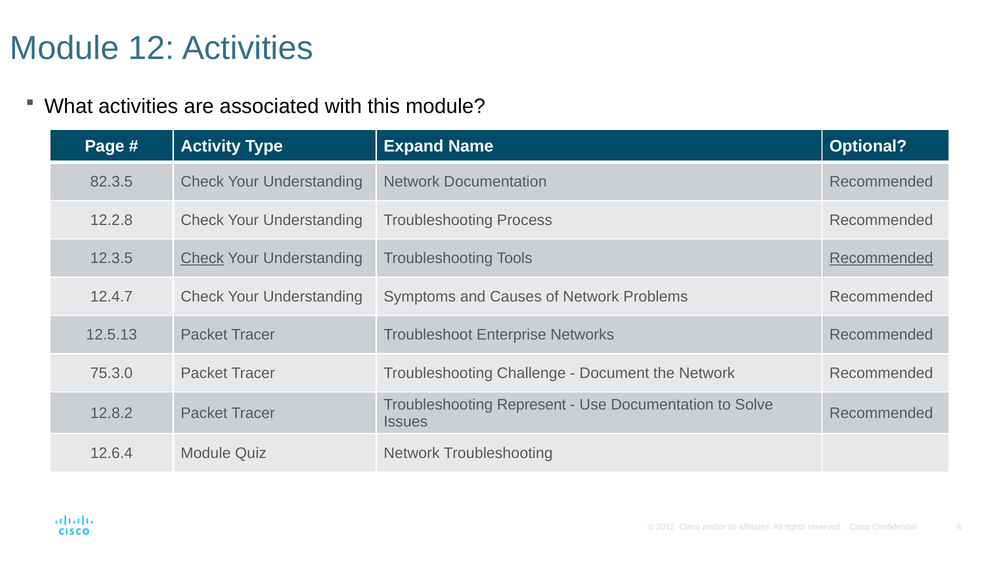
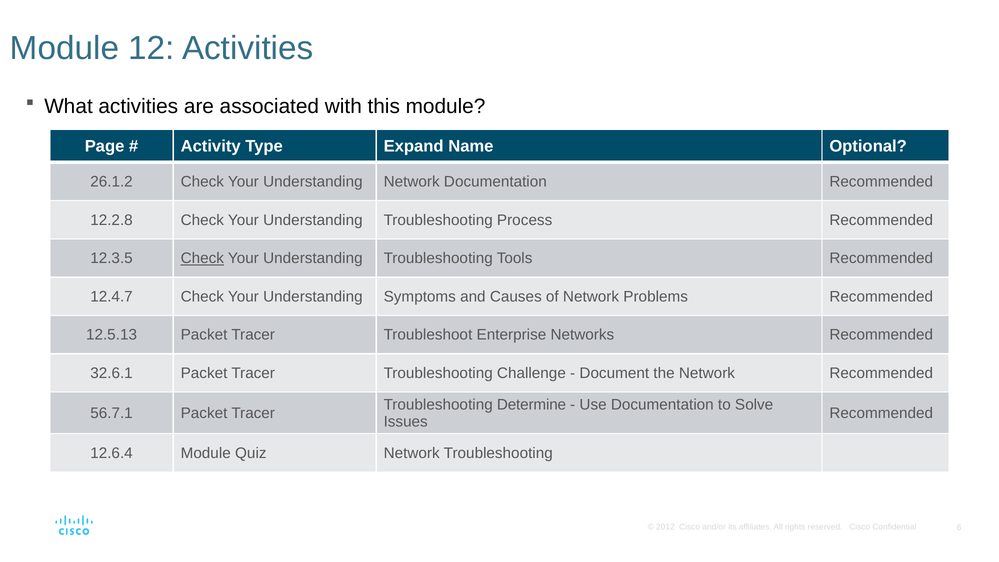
82.3.5: 82.3.5 -> 26.1.2 (112, 182)
Recommended underline: present -> none (881, 258)
75.3.0: 75.3.0 -> 32.6.1 (112, 373)
Represent: Represent -> Determine (531, 405)
12.8.2: 12.8.2 -> 56.7.1 (112, 413)
